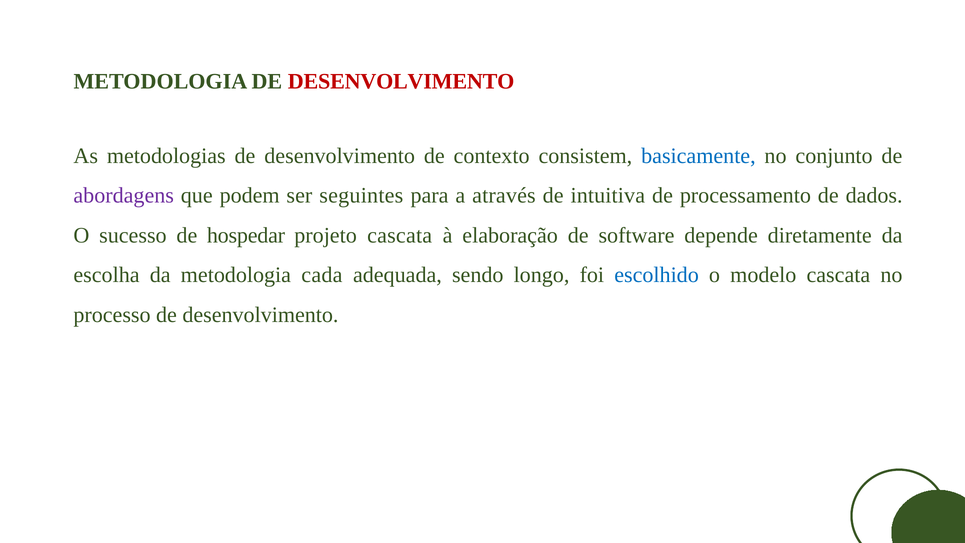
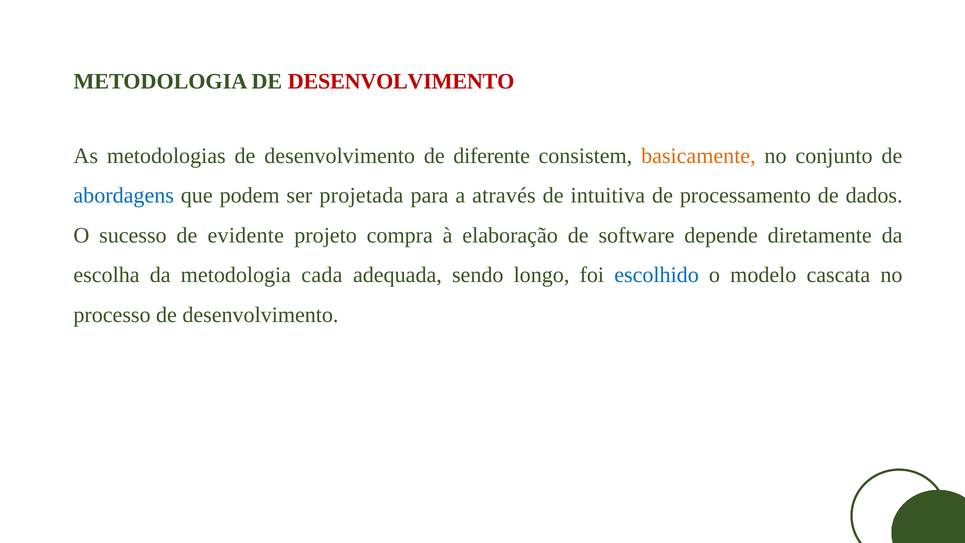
contexto: contexto -> diferente (492, 156)
basicamente colour: blue -> orange (698, 156)
abordagens colour: purple -> blue (124, 195)
seguintes: seguintes -> projetada (361, 195)
hospedar: hospedar -> evidente (246, 235)
projeto cascata: cascata -> compra (400, 235)
